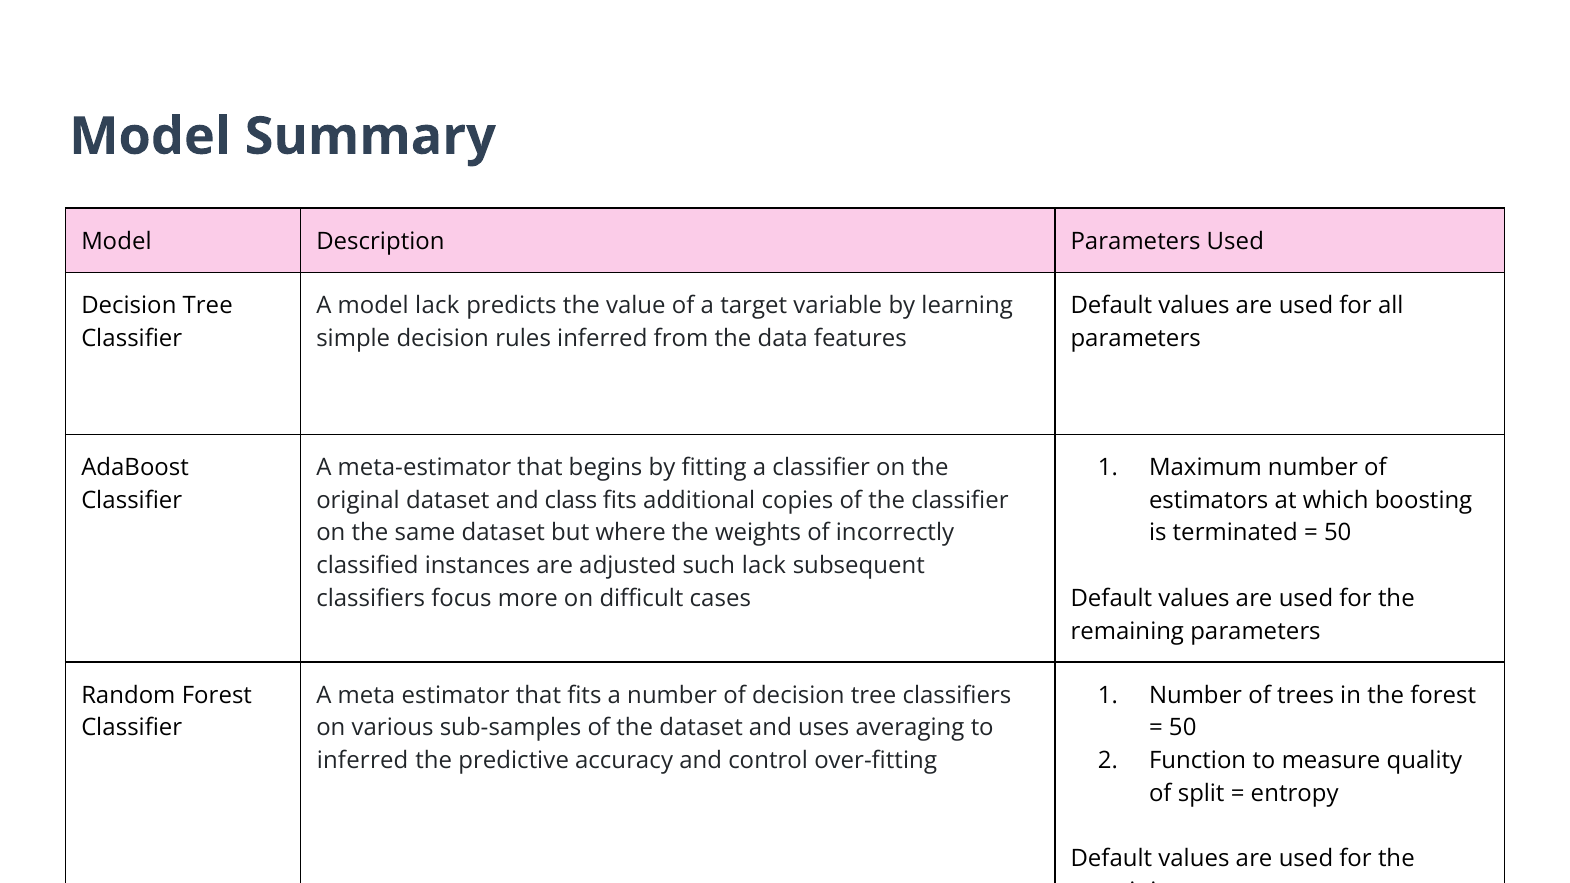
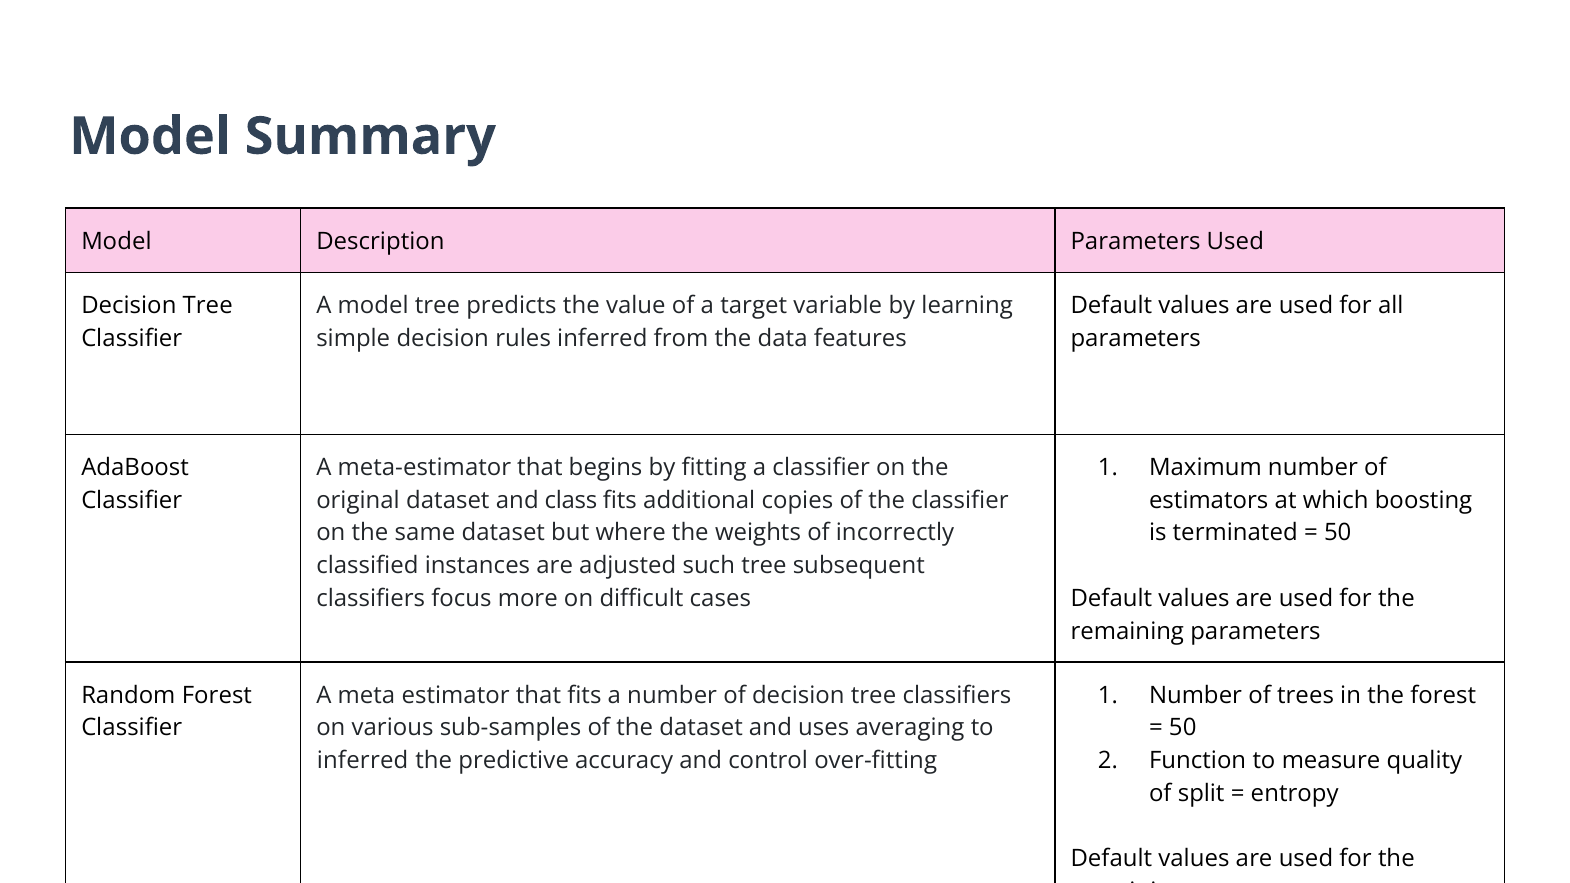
model lack: lack -> tree (437, 306)
such lack: lack -> tree (764, 566)
